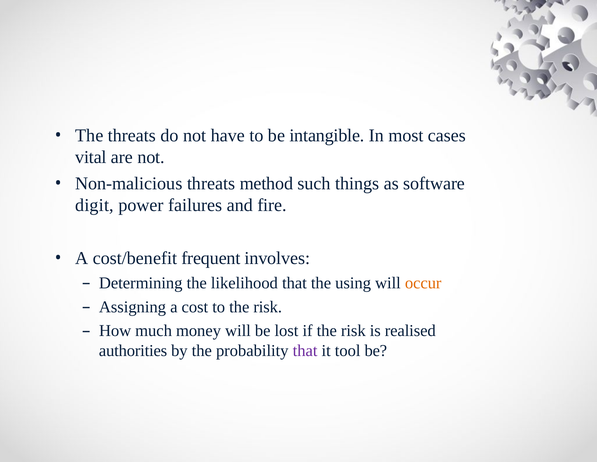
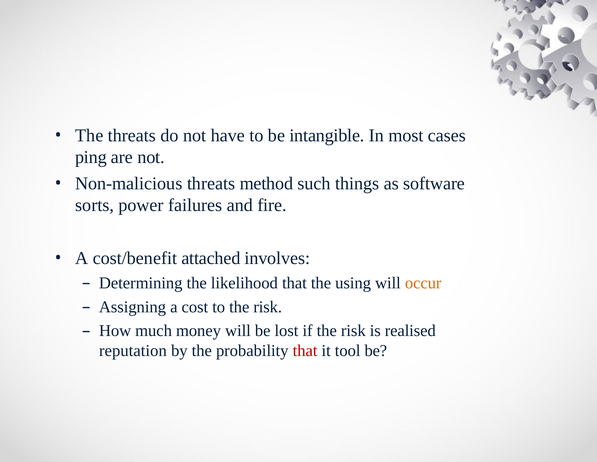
vital: vital -> ping (91, 157)
digit: digit -> sorts (95, 205)
frequent: frequent -> attached (211, 258)
authorities: authorities -> reputation (133, 350)
that colour: purple -> red (305, 350)
